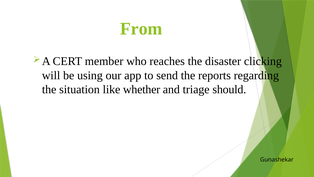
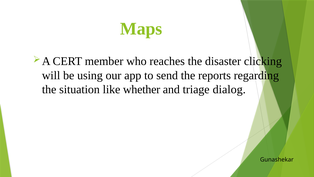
From: From -> Maps (141, 29)
should: should -> dialog (229, 89)
